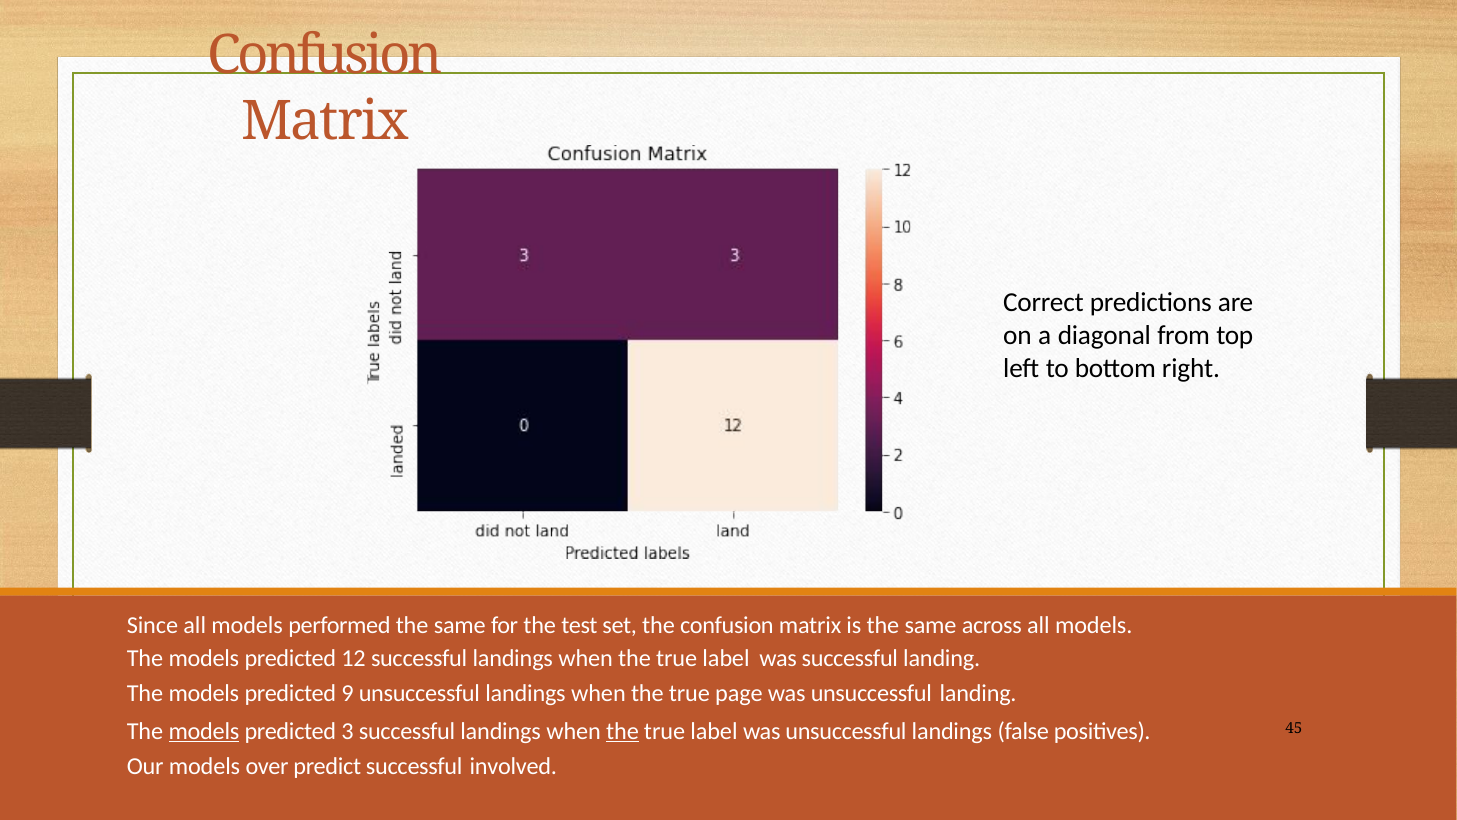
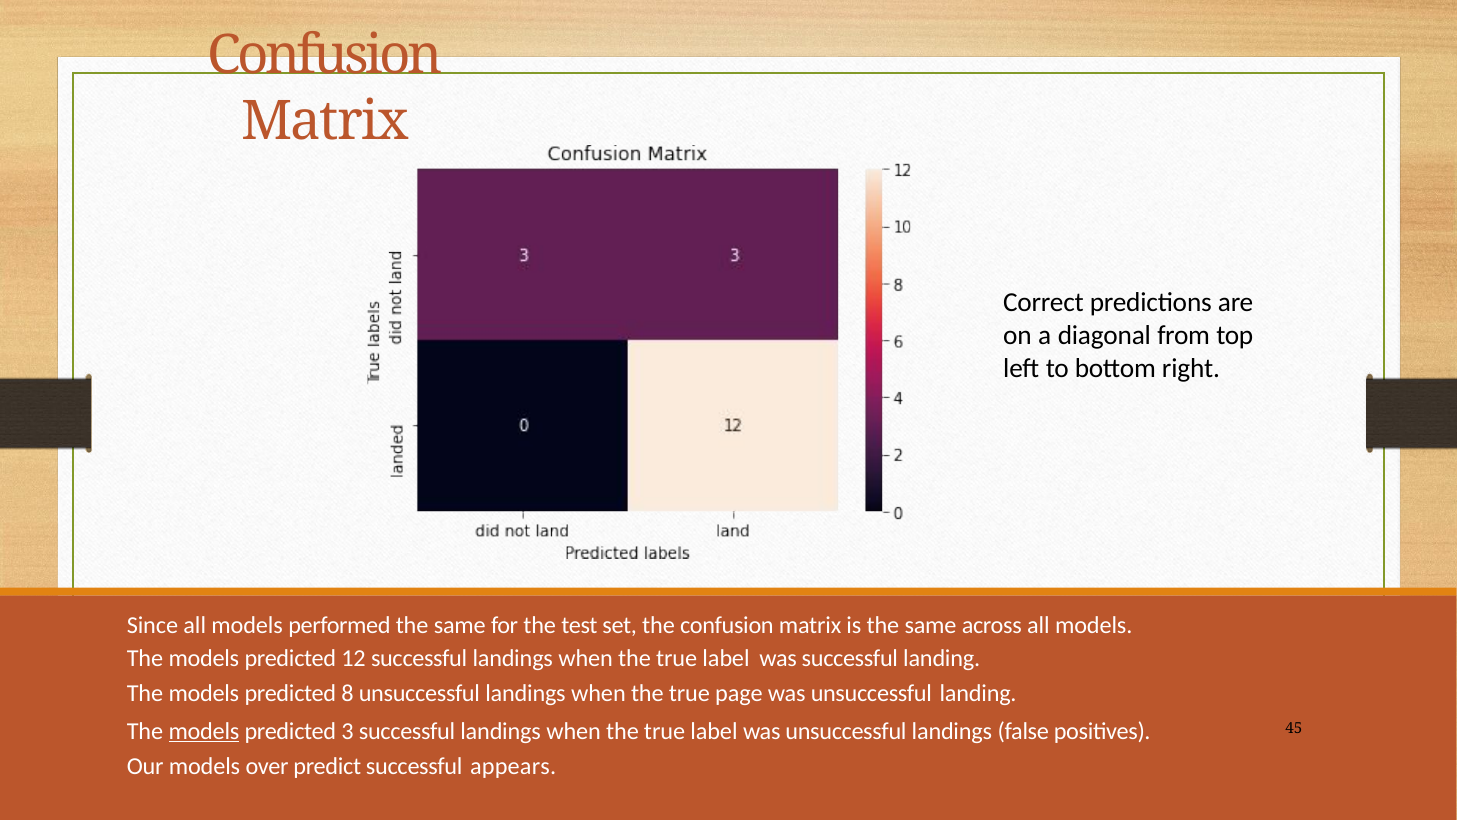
9: 9 -> 8 (347, 693)
the underline: present -> none (622, 731)
involved: involved -> appears (513, 766)
